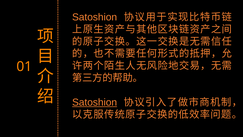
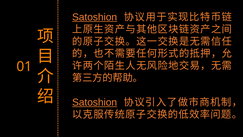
Satoshion underline: none -> present (95, 17)
